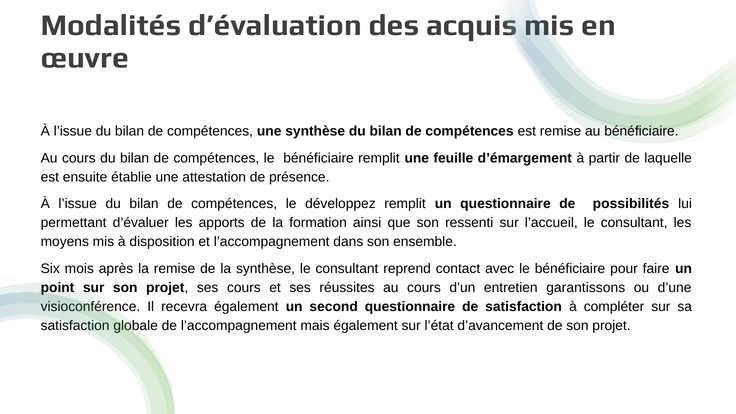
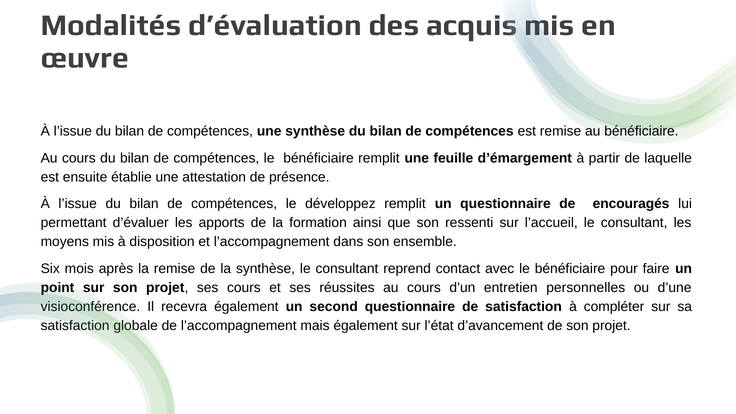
possibilités: possibilités -> encouragés (631, 204)
garantissons: garantissons -> personnelles (586, 288)
